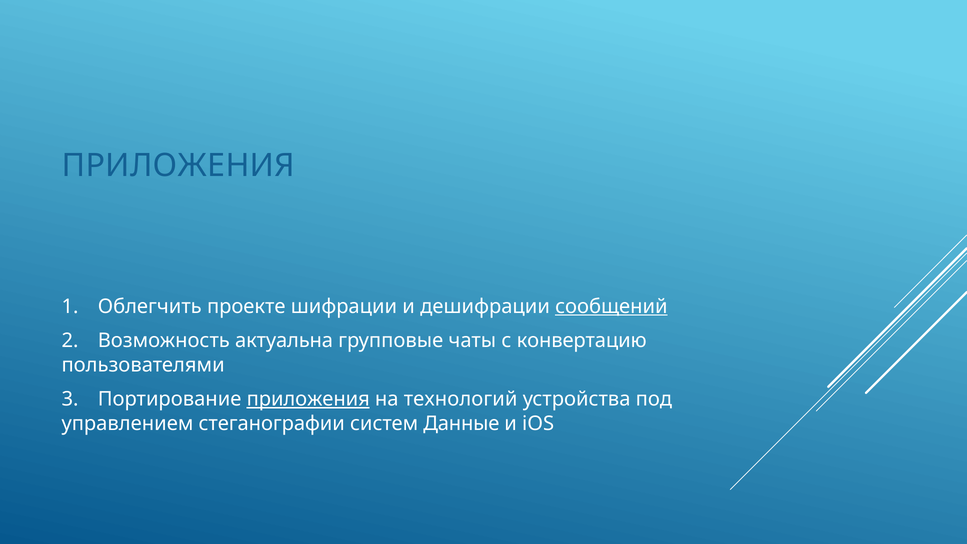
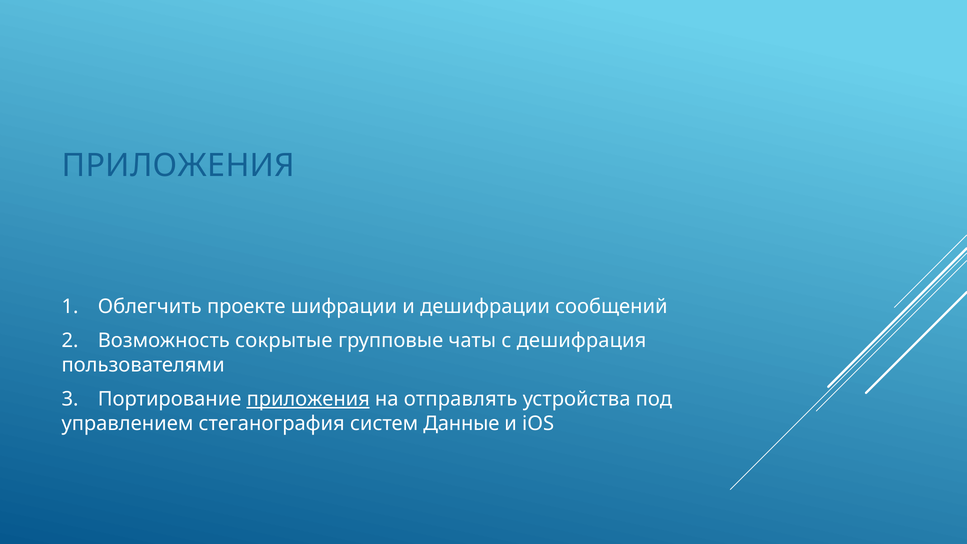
сообщений underline: present -> none (611, 306)
актуальна: актуальна -> сокрытые (284, 341)
конвертацию: конвертацию -> дешифрация (582, 341)
технологий: технологий -> отправлять (461, 399)
стеганографии: стеганографии -> стеганография (272, 423)
